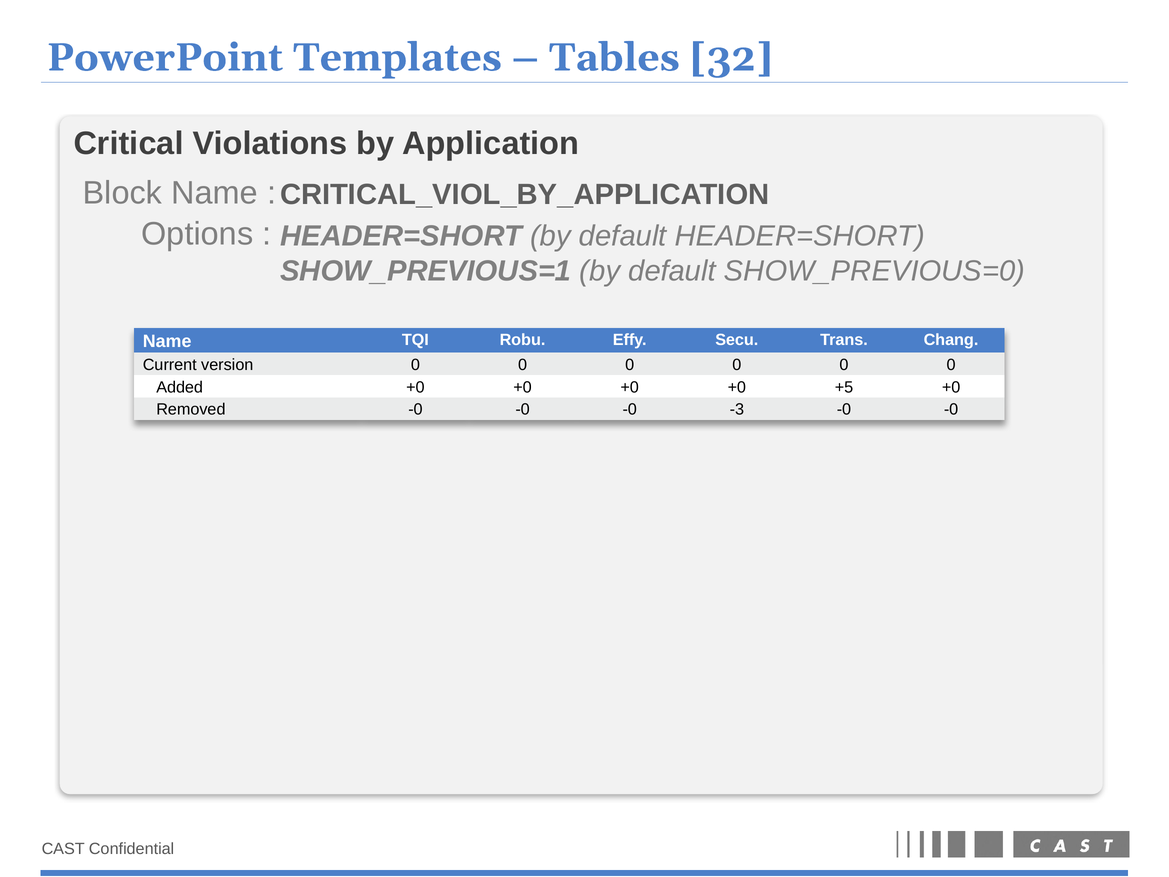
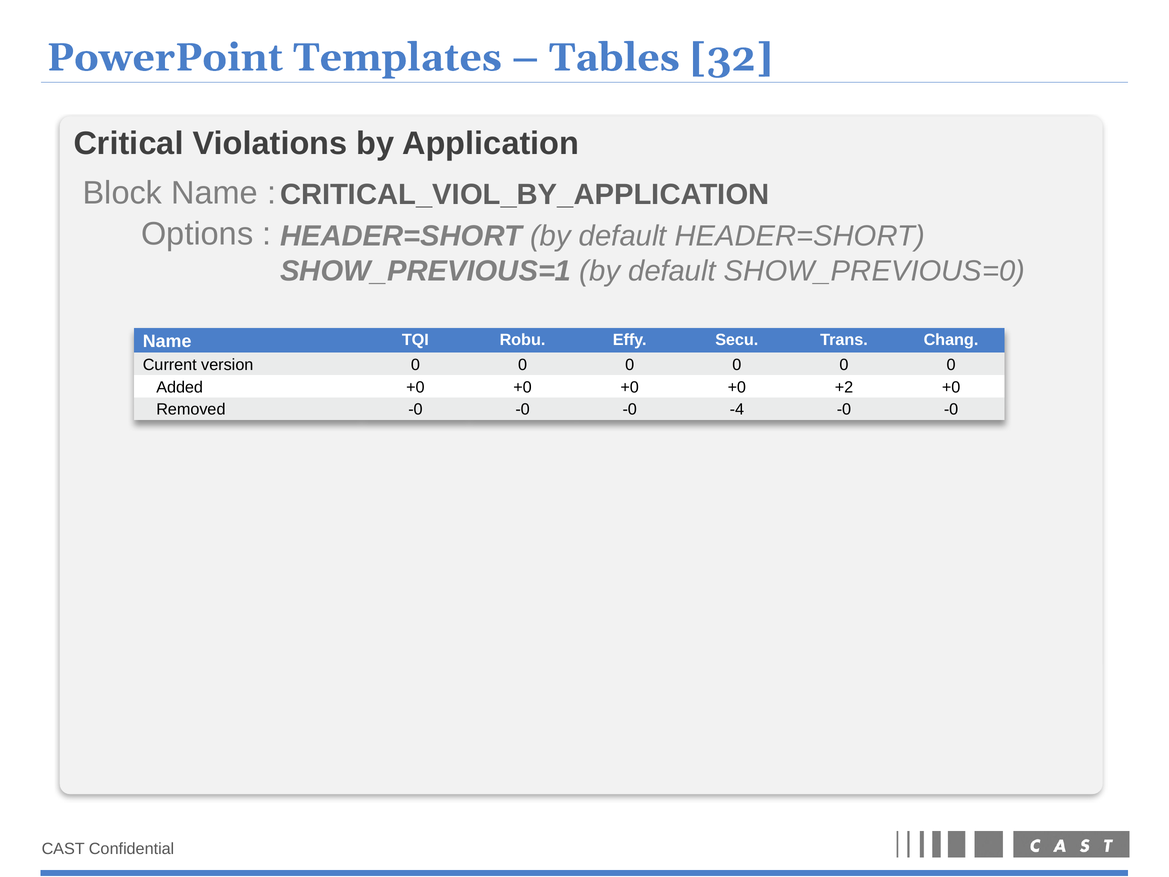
+5: +5 -> +2 (844, 387)
-3: -3 -> -4 (737, 409)
